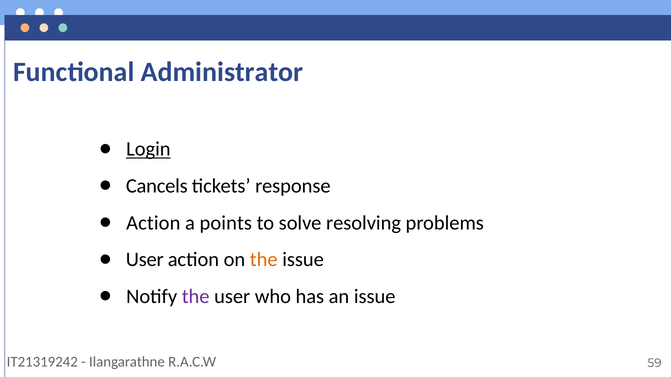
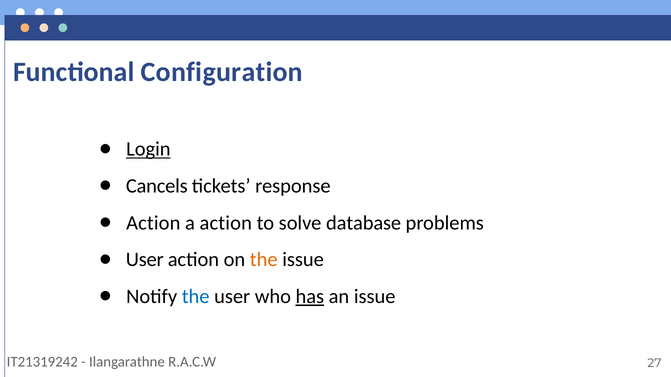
Administrator: Administrator -> Configuration (222, 72)
a points: points -> action (226, 223)
resolving: resolving -> database (364, 223)
the colour: purple -> blue (196, 297)
has underline: none -> present (310, 297)
59: 59 -> 27 (654, 363)
